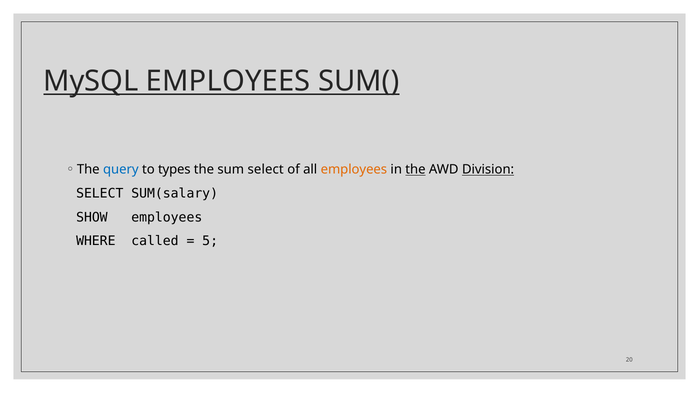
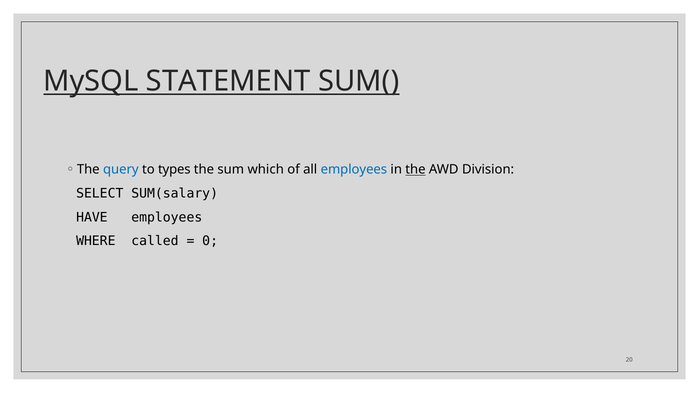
MySQL EMPLOYEES: EMPLOYEES -> STATEMENT (228, 81)
sum select: select -> which (266, 170)
employees colour: orange -> blue (354, 170)
Division underline: present -> none (488, 170)
SHOW: SHOW -> HAVE (92, 217)
5: 5 -> 0 (210, 241)
